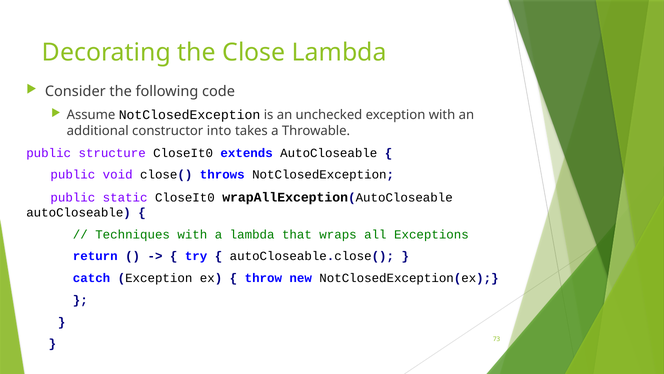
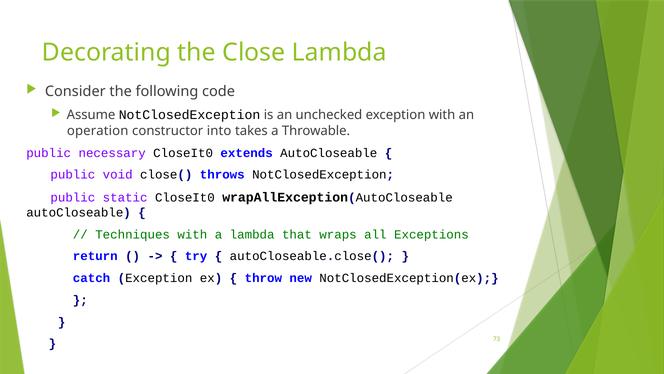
additional: additional -> operation (98, 131)
structure: structure -> necessary (112, 153)
